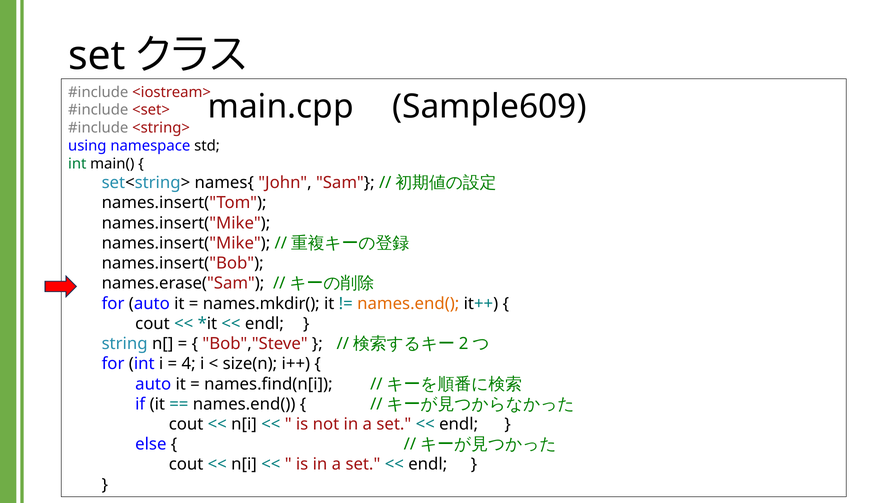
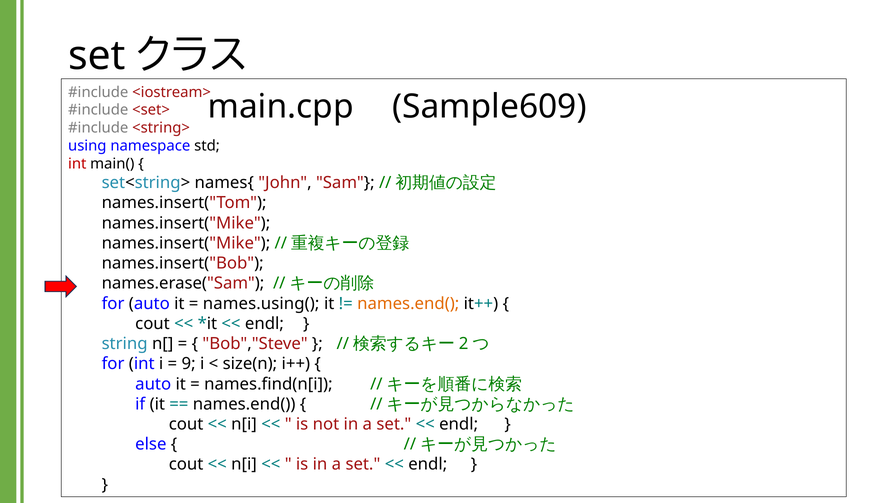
int colour: green -> red (77, 164)
names.mkdir(: names.mkdir( -> names.using( (261, 304)
4: 4 -> 9 (189, 364)
